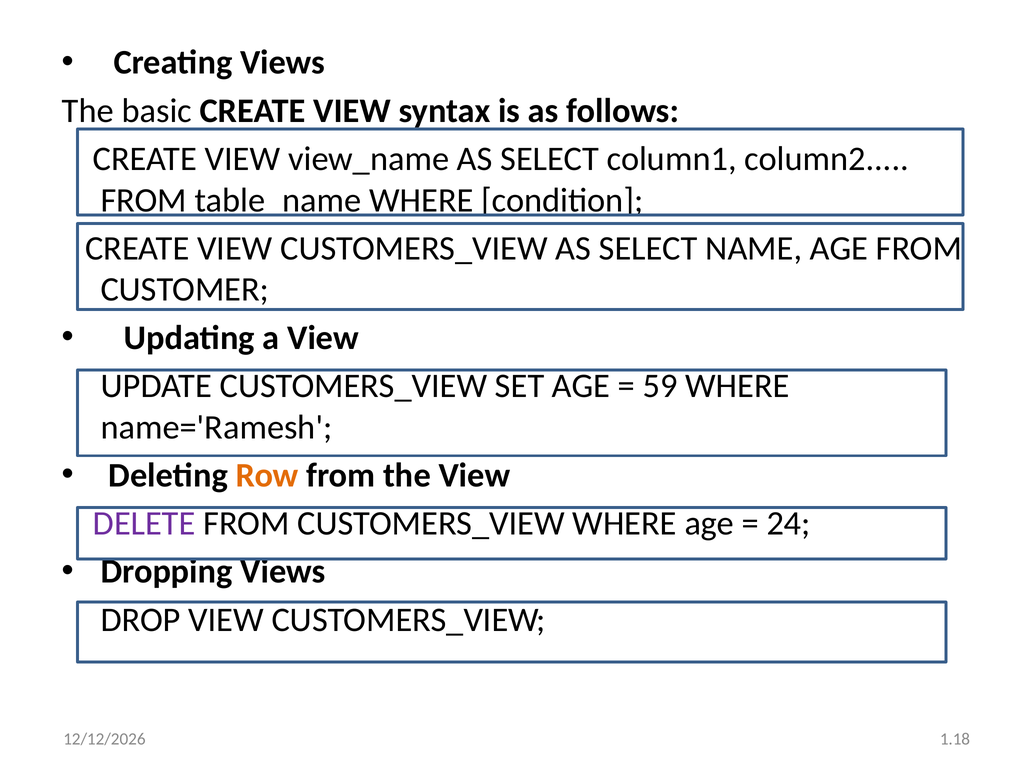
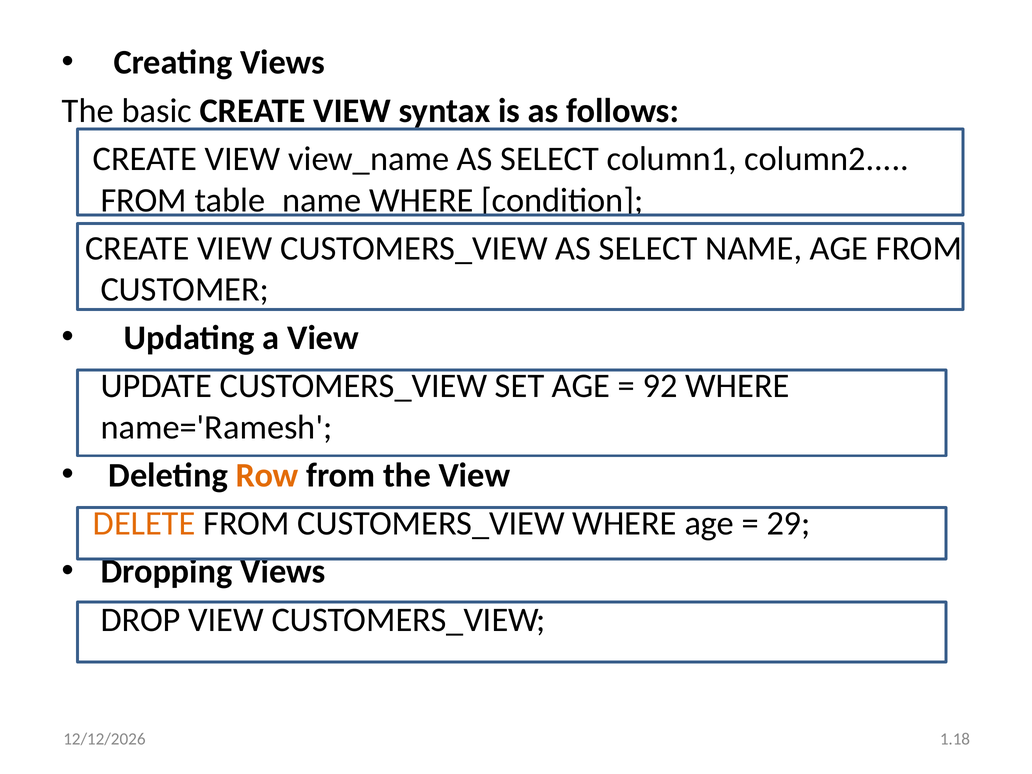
59: 59 -> 92 (660, 386)
DELETE colour: purple -> orange (144, 523)
24: 24 -> 29 (789, 523)
